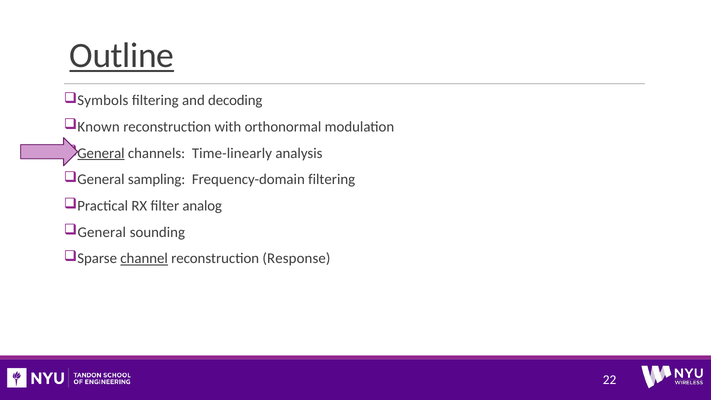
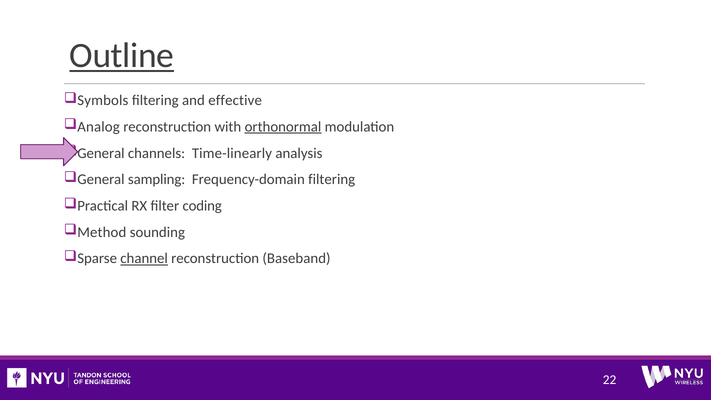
decoding: decoding -> effective (235, 100)
Known: Known -> Analog (99, 127)
orthonormal underline: none -> present (283, 127)
General underline: present -> none (101, 153)
analog: analog -> coding (202, 206)
General: General -> Method (102, 232)
Response: Response -> Baseband (297, 259)
